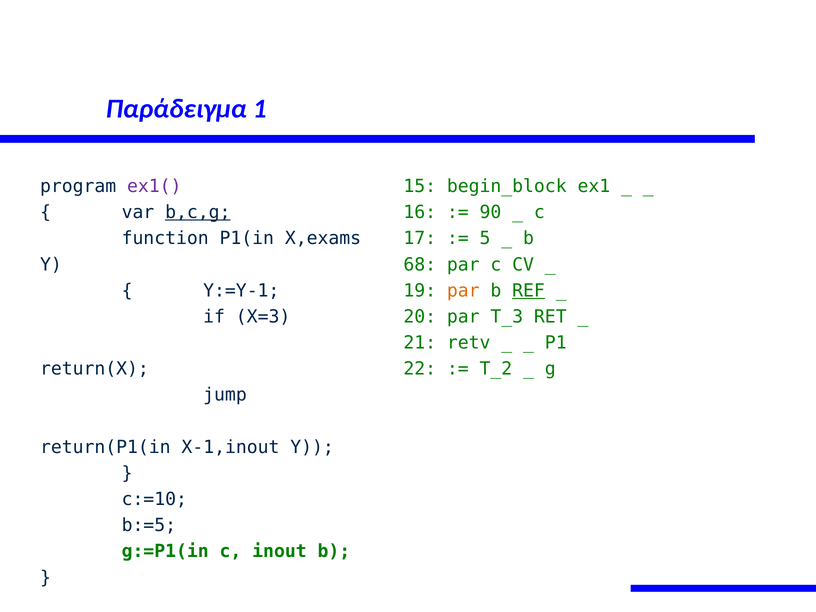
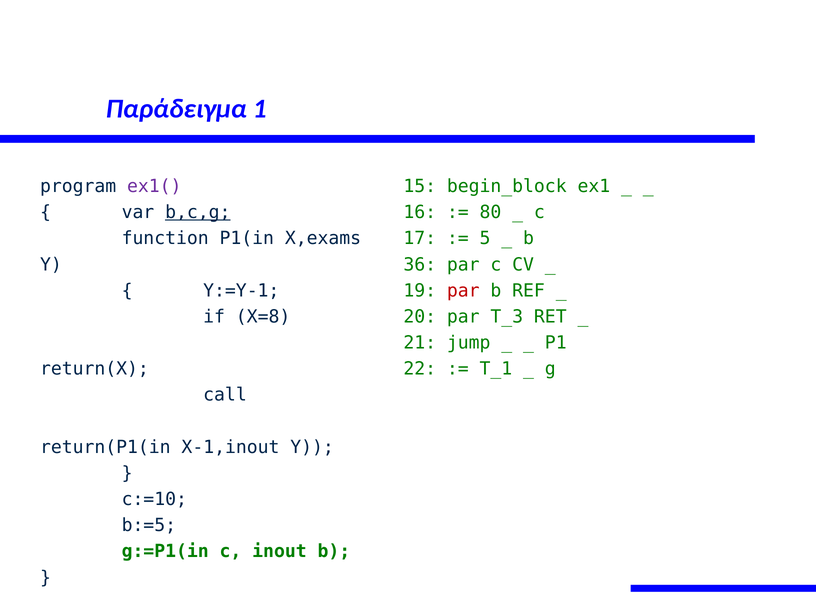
90: 90 -> 80 (490, 212)
68: 68 -> 36 (420, 265)
par colour: orange -> red (463, 291)
REF underline: present -> none (529, 291)
X=3: X=3 -> X=8 (263, 317)
retv: retv -> jump (469, 343)
T_2: T_2 -> T_1 (496, 369)
jump: jump -> call (225, 395)
